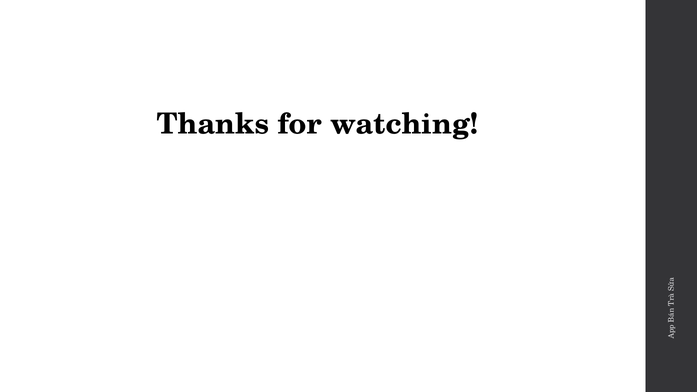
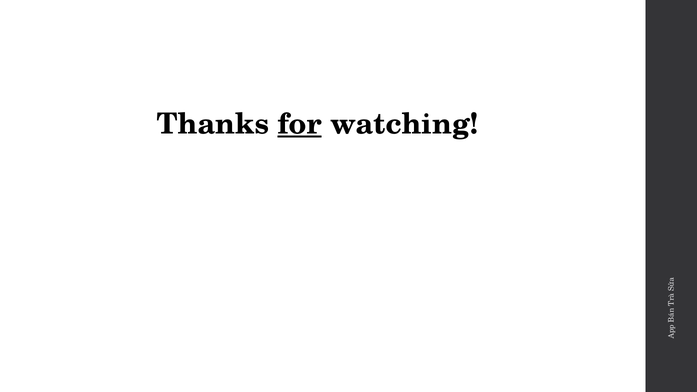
for underline: none -> present (300, 124)
